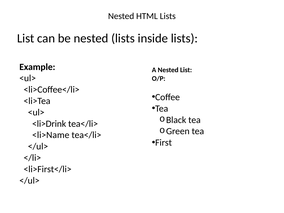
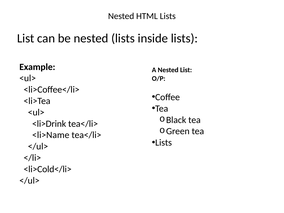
First: First -> Lists (164, 143)
<li>First</li>: <li>First</li> -> <li>Cold</li> (48, 169)
